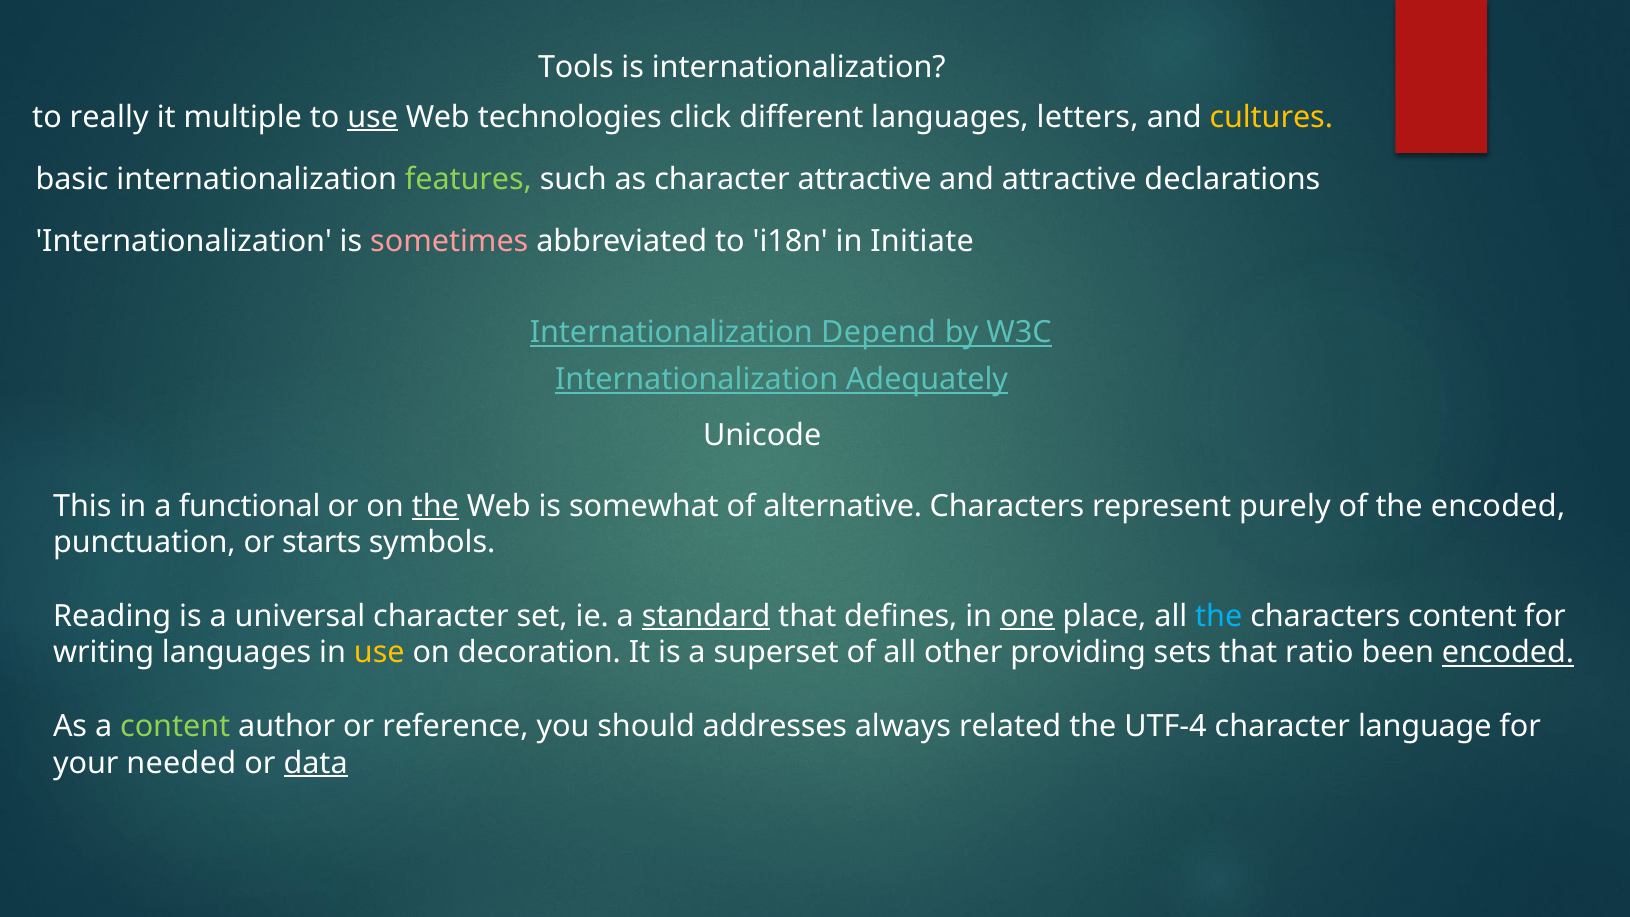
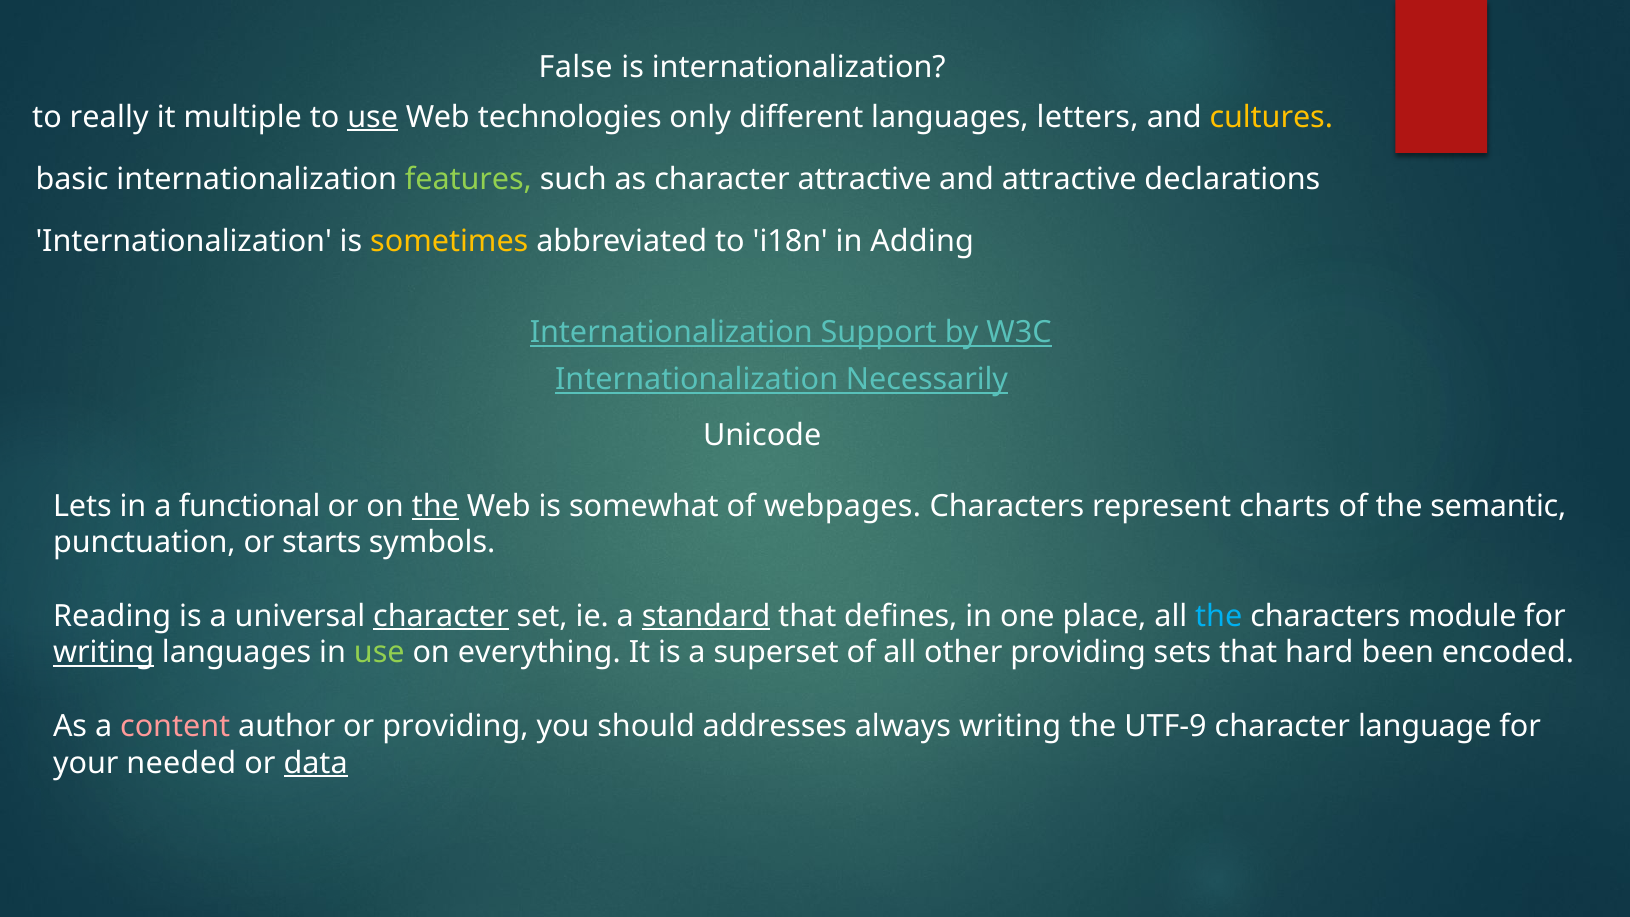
Tools: Tools -> False (576, 68)
click: click -> only (700, 117)
sometimes colour: pink -> yellow (449, 241)
Initiate: Initiate -> Adding (922, 241)
Depend: Depend -> Support (879, 332)
Adequately: Adequately -> Necessarily (927, 379)
This: This -> Lets (82, 506)
alternative: alternative -> webpages (842, 506)
purely: purely -> charts (1285, 506)
the encoded: encoded -> semantic (1498, 506)
character underline: none -> present (441, 616)
one underline: present -> none (1027, 616)
characters content: content -> module (1462, 616)
writing underline: none -> present (104, 653)
use colour: yellow -> light green (379, 653)
decoration: decoration -> everything (539, 653)
ratio: ratio -> hard (1319, 653)
encoded underline: present -> none (1508, 653)
content colour: light green -> pink (175, 726)
or reference: reference -> providing (455, 726)
always related: related -> writing (1010, 726)
UTF-4: UTF-4 -> UTF-9 (1166, 726)
